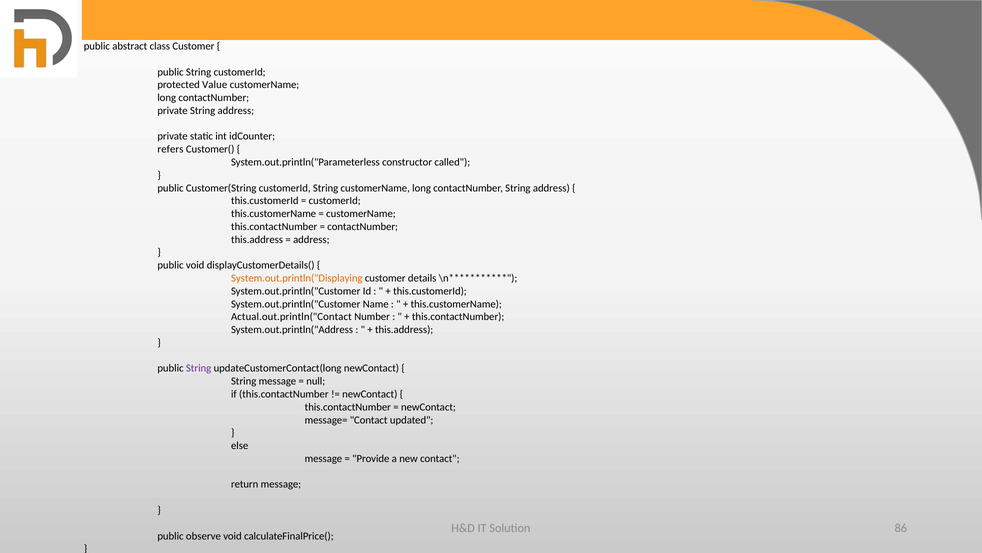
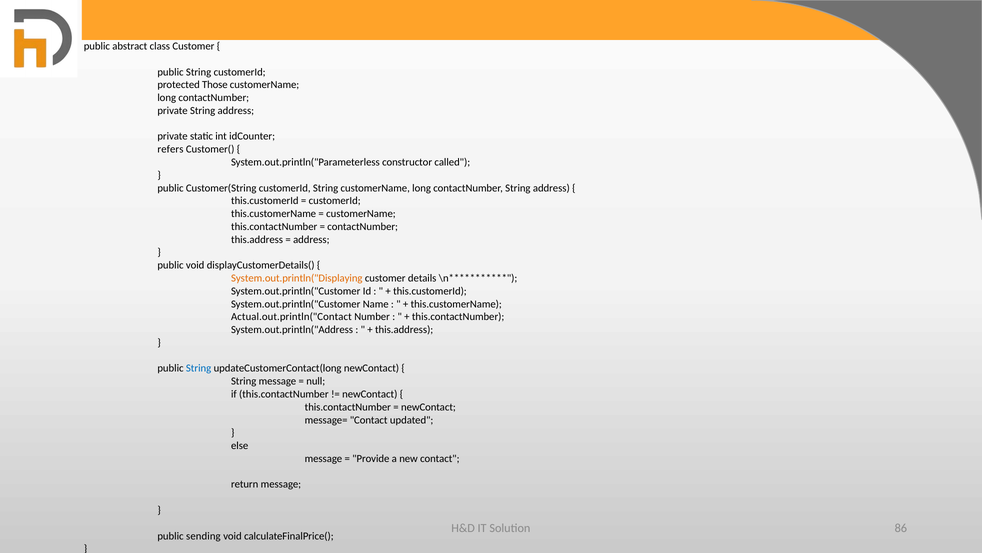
Value: Value -> Those (215, 85)
String colour: purple -> blue (199, 368)
observe: observe -> sending (203, 535)
